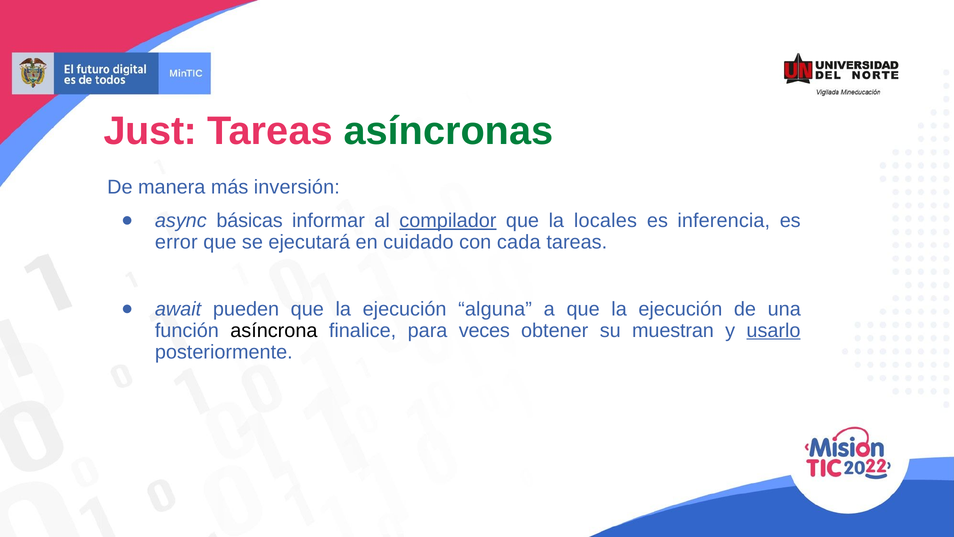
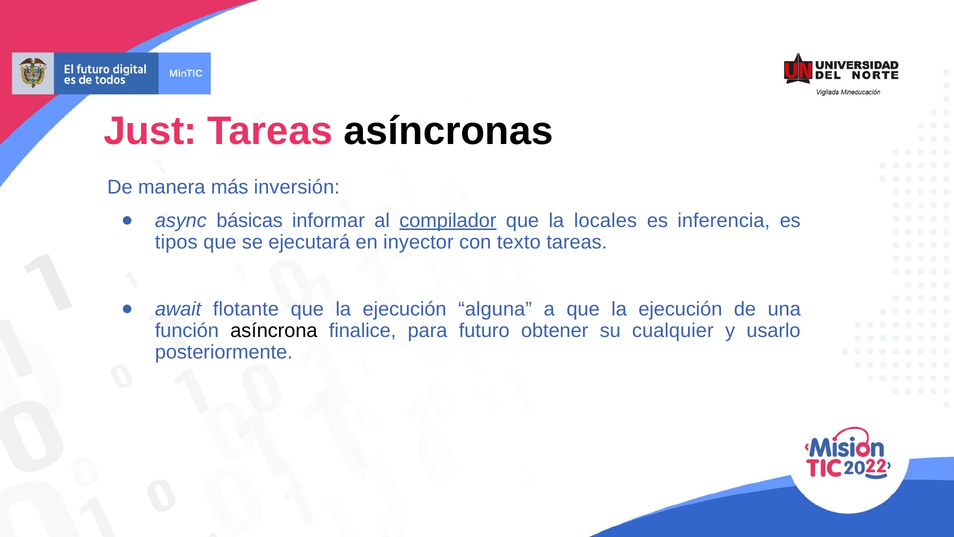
asíncronas colour: green -> black (449, 131)
error: error -> tipos (176, 242)
cuidado: cuidado -> inyector (418, 242)
cada: cada -> texto (519, 242)
pueden: pueden -> flotante (246, 309)
veces: veces -> futuro (484, 330)
muestran: muestran -> cualquier (673, 330)
usarlo underline: present -> none (773, 330)
